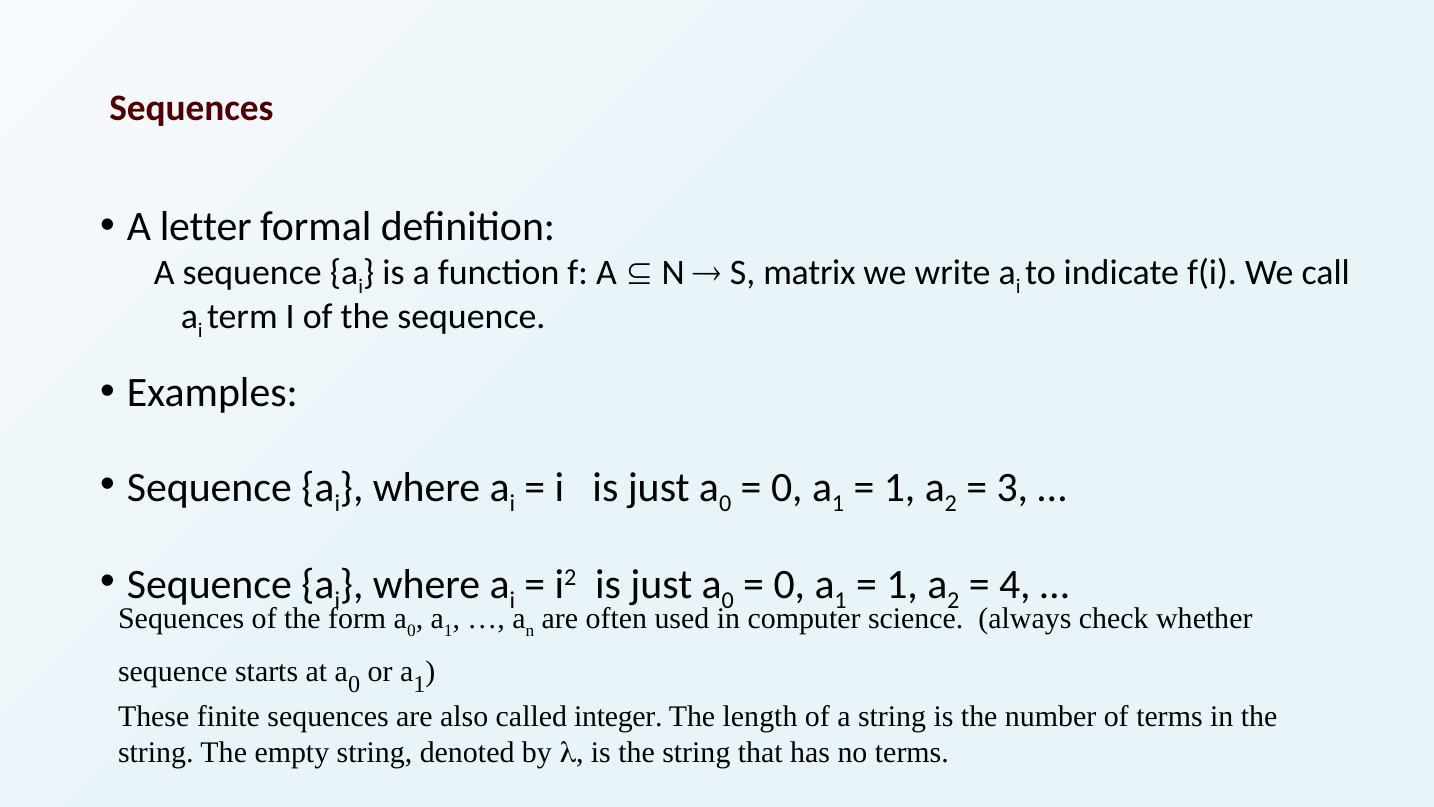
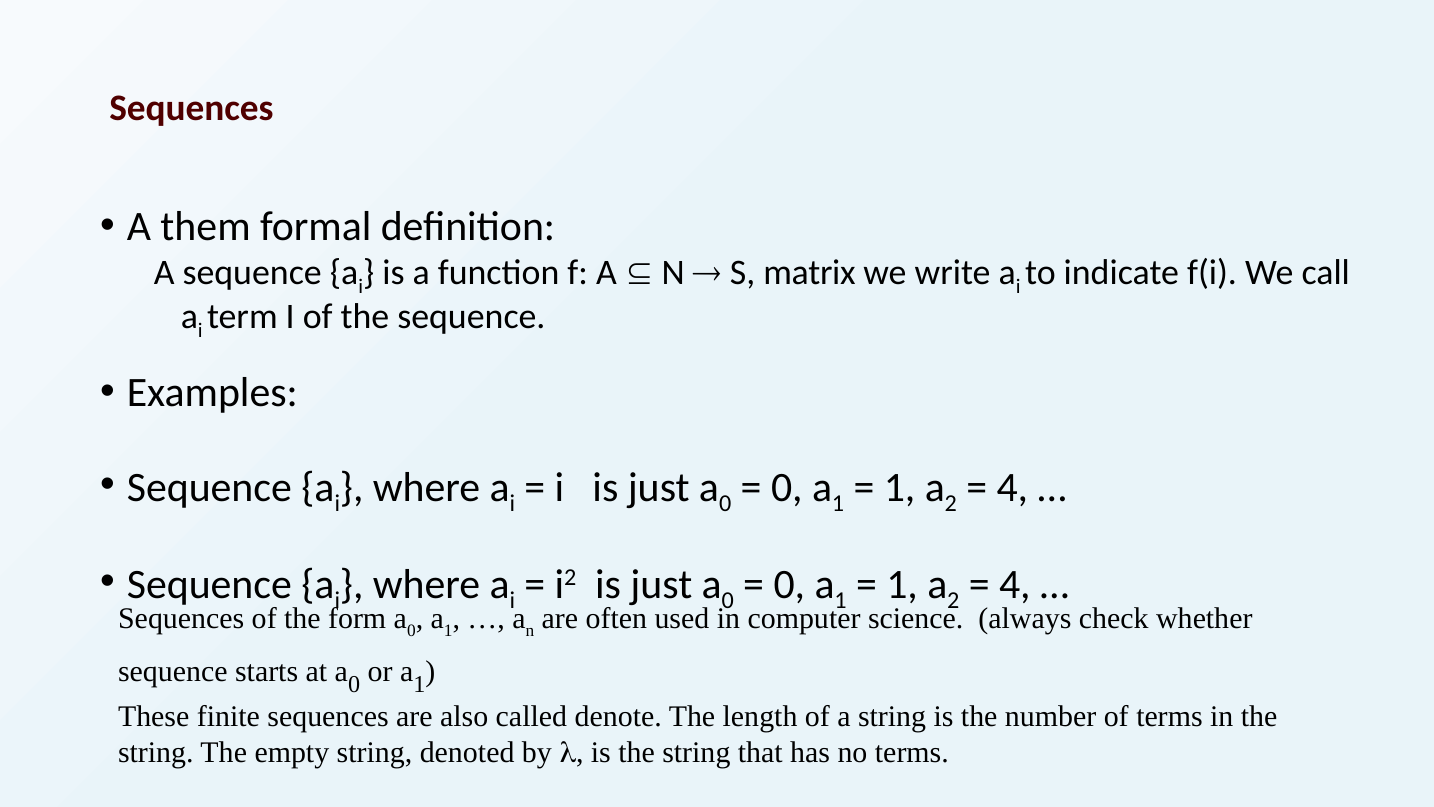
letter: letter -> them (206, 227)
3: 3 -> 4 (1012, 487)
integer: integer -> denote (618, 717)
